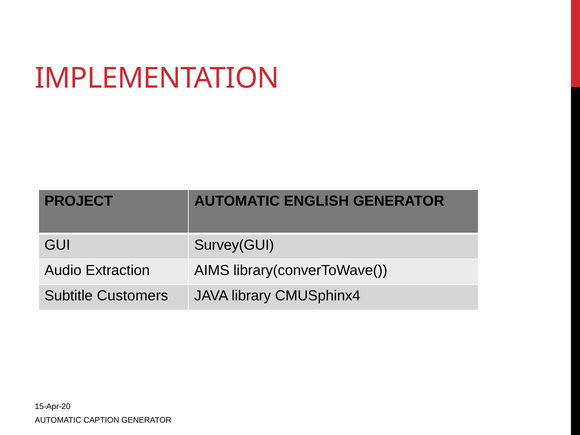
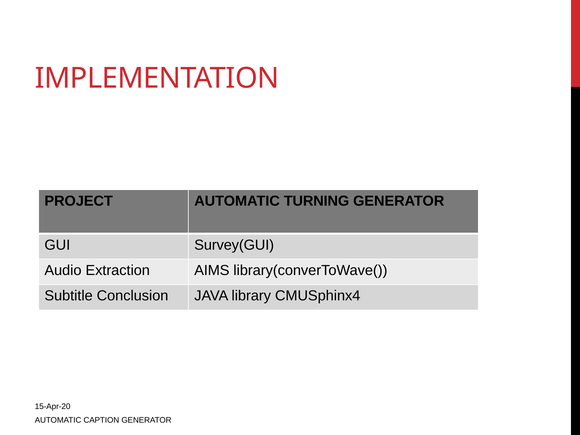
ENGLISH: ENGLISH -> TURNING (317, 201)
Customers: Customers -> Conclusion (133, 296)
